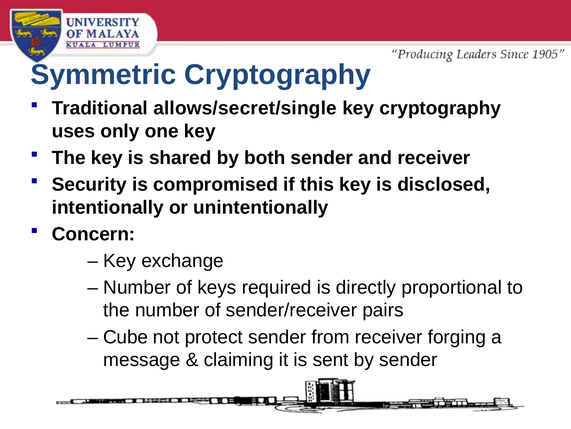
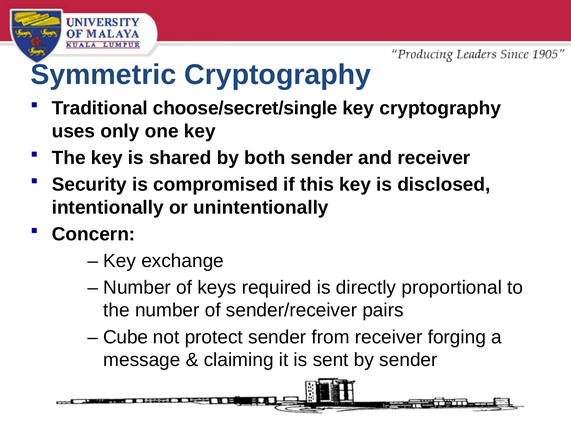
allows/secret/single: allows/secret/single -> choose/secret/single (245, 108)
